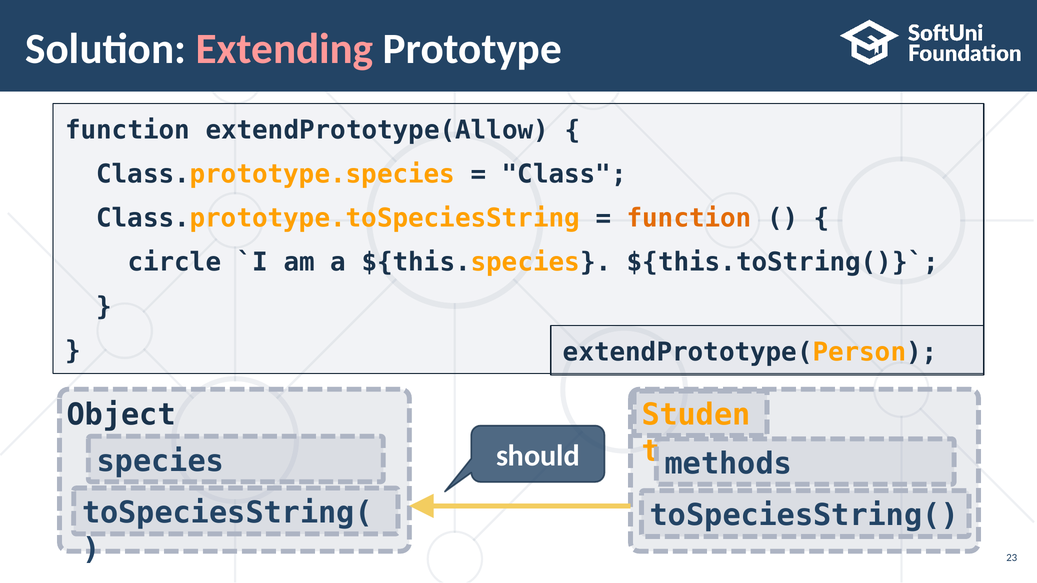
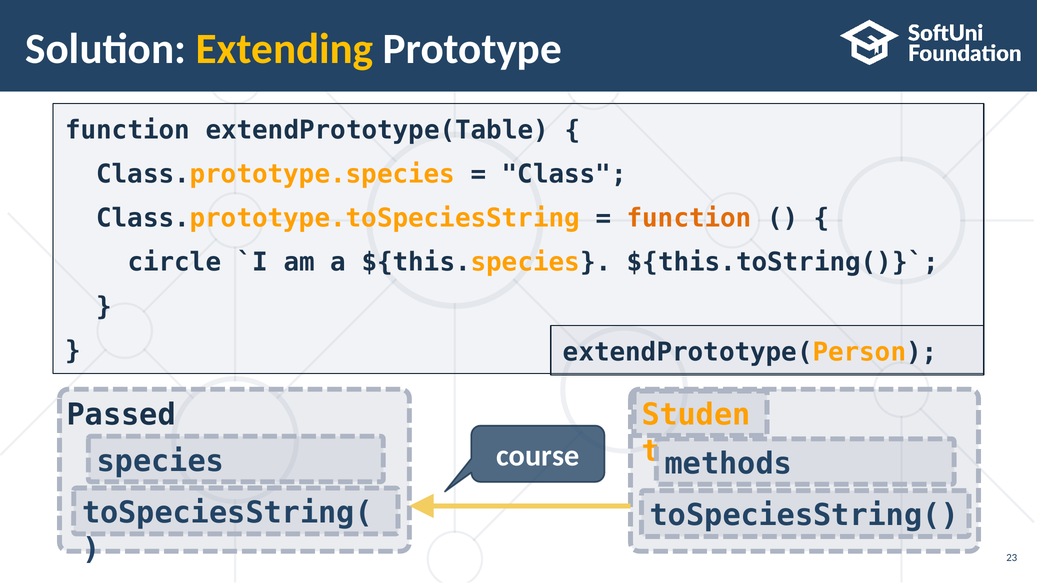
Extending colour: pink -> yellow (285, 49)
extendPrototype(Allow: extendPrototype(Allow -> extendPrototype(Table (377, 130)
Object: Object -> Passed (121, 415)
should: should -> course (538, 456)
